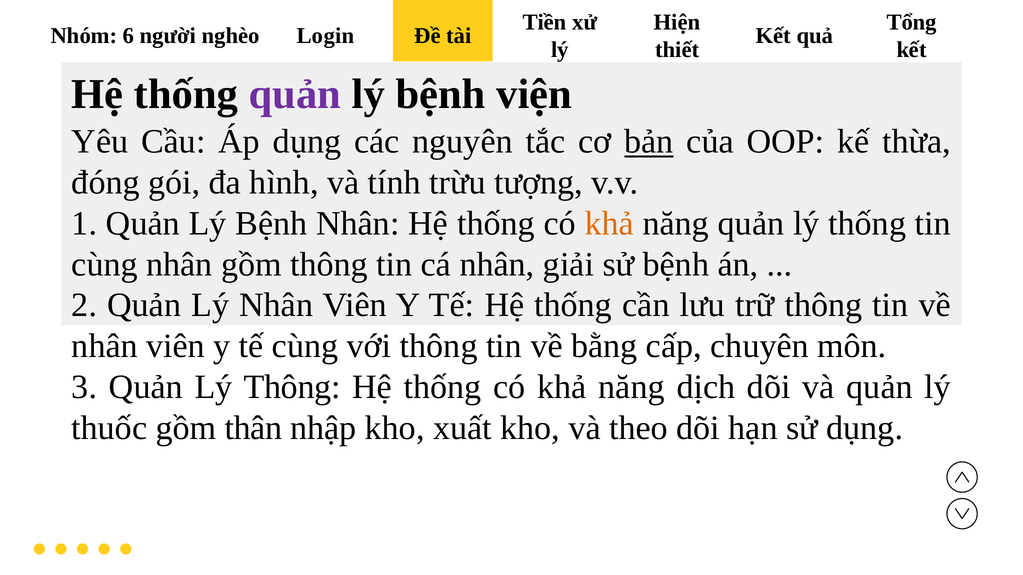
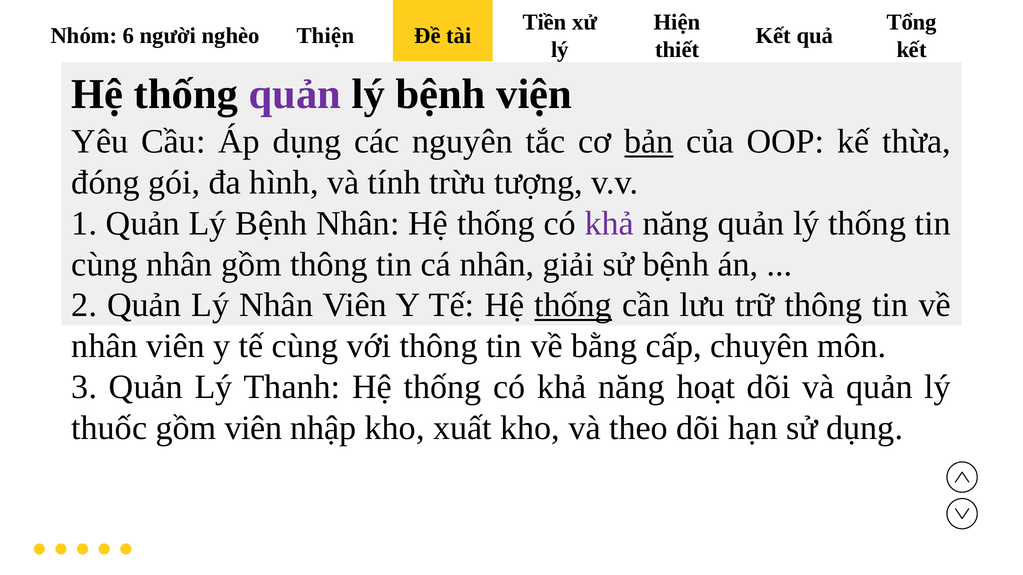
Login: Login -> Thiện (325, 36)
khả colour: orange -> purple (609, 224)
thống underline: none -> present (573, 305)
Lý Thông: Thông -> Thanh (292, 387)
dịch: dịch -> hoạt (706, 387)
gồm thân: thân -> viên (253, 428)
